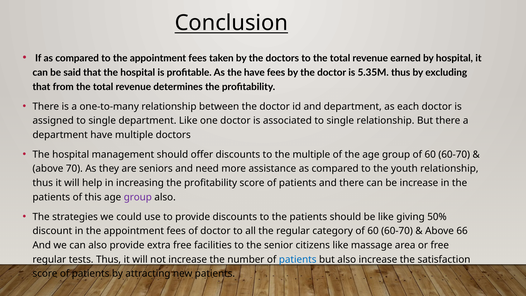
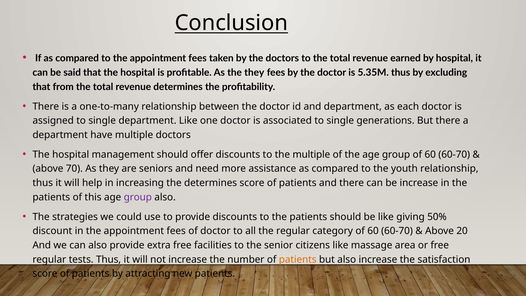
the have: have -> they (254, 73)
single relationship: relationship -> generations (386, 121)
increasing the profitability: profitability -> determines (211, 183)
66: 66 -> 20 (462, 231)
patients colour: blue -> orange (298, 259)
